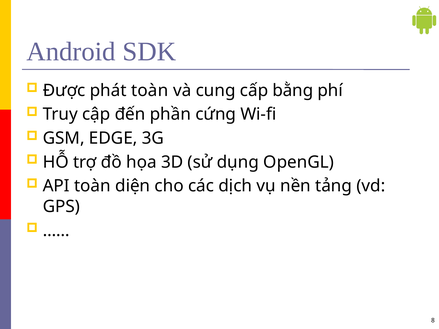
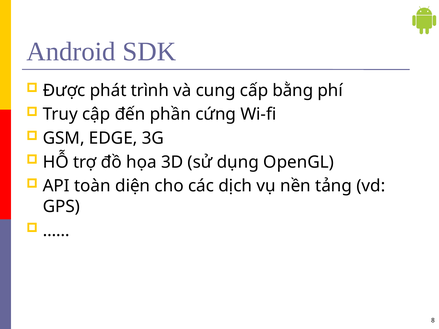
phát toàn: toàn -> trình (150, 90)
